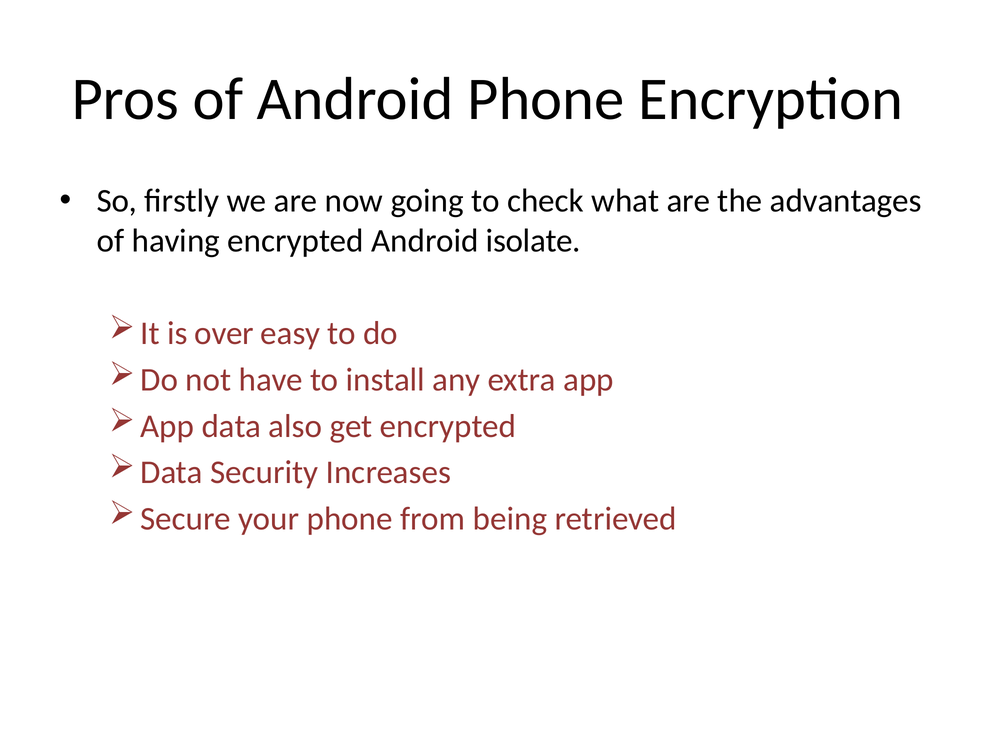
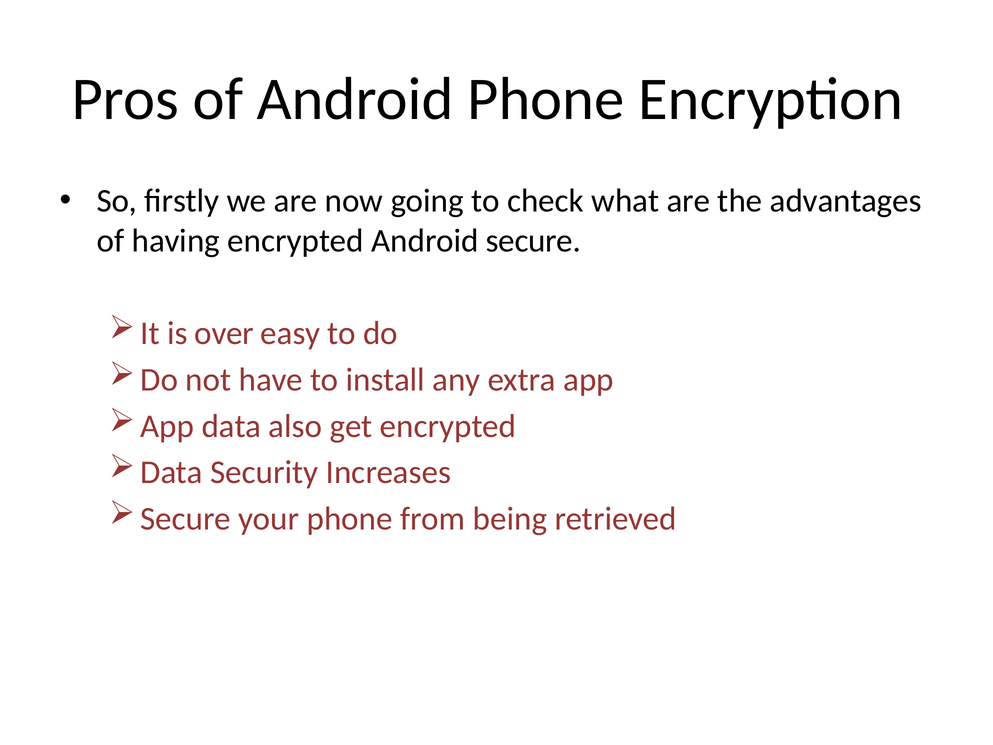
Android isolate: isolate -> secure (533, 241)
